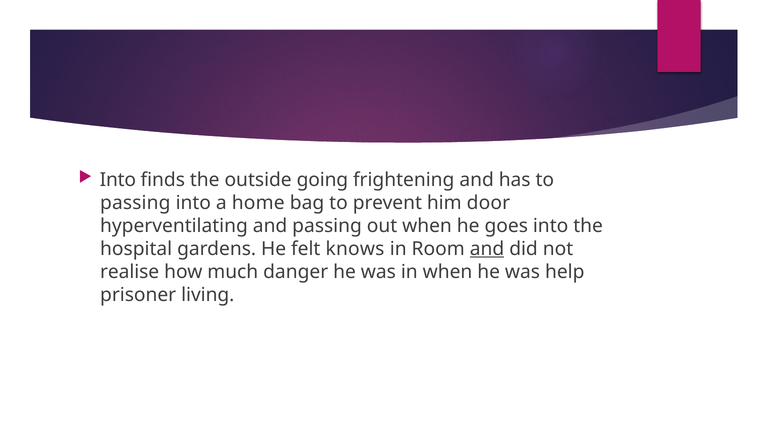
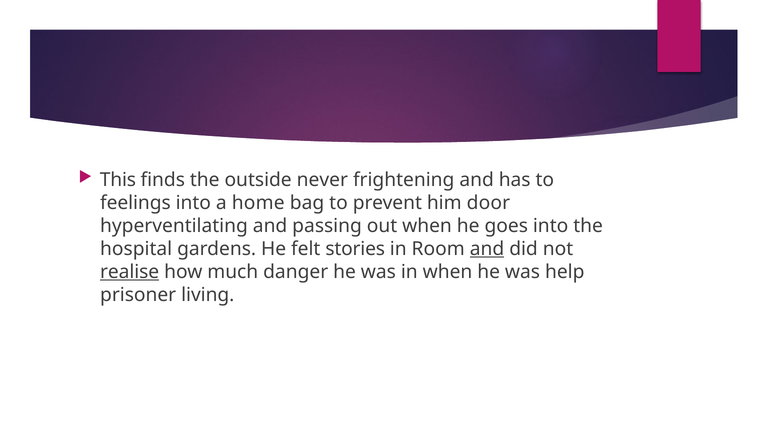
Into: Into -> This (118, 180)
going: going -> never (322, 180)
passing: passing -> feelings (135, 203)
knows: knows -> stories (355, 249)
realise underline: none -> present (130, 272)
